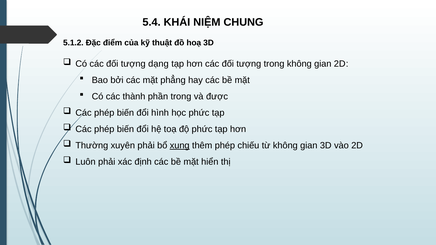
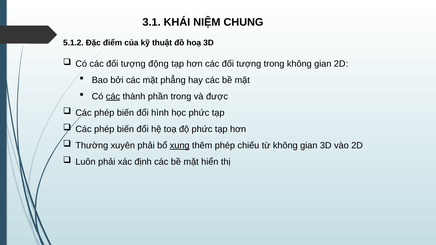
5.4: 5.4 -> 3.1 (152, 22)
dạng: dạng -> động (158, 64)
các underline: none -> present (113, 96)
